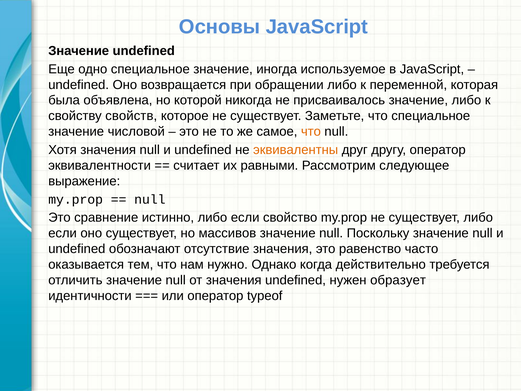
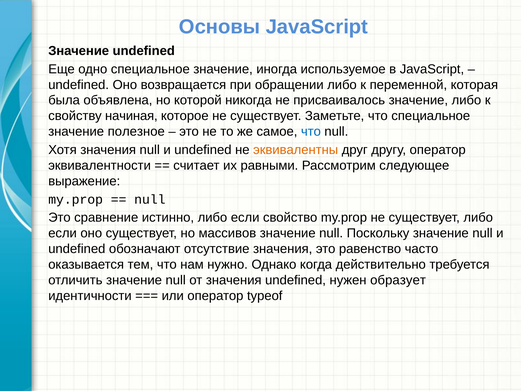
свойств: свойств -> начиная (131, 116)
числовой: числовой -> полезное (136, 132)
что colour: orange -> blue (311, 132)
